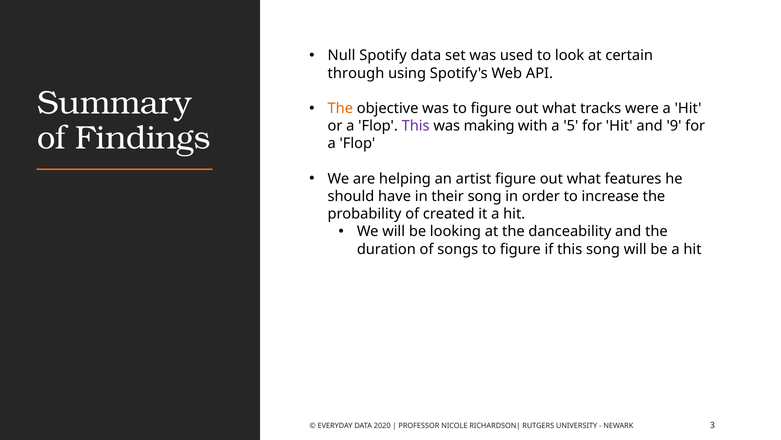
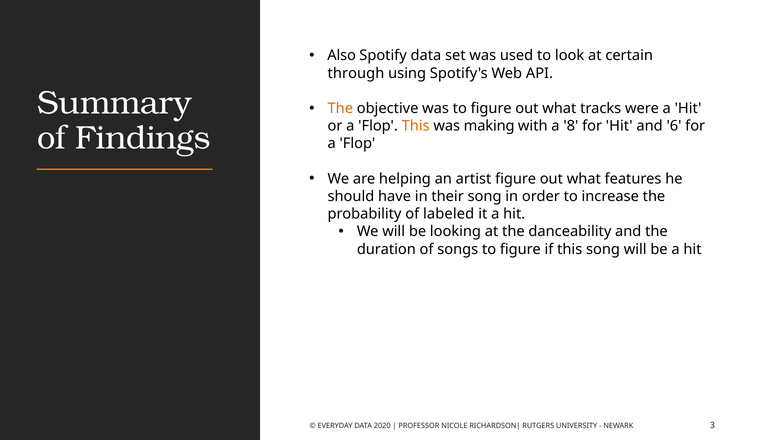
Null: Null -> Also (342, 56)
This colour: purple -> orange (416, 126)
5: 5 -> 8 (571, 126)
9: 9 -> 6 (674, 126)
created: created -> labeled (449, 214)
